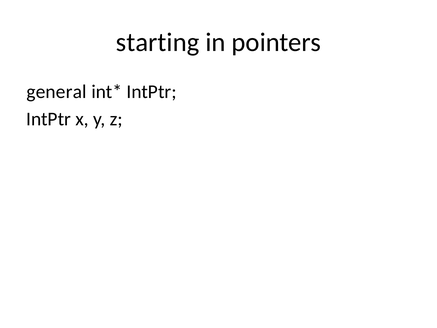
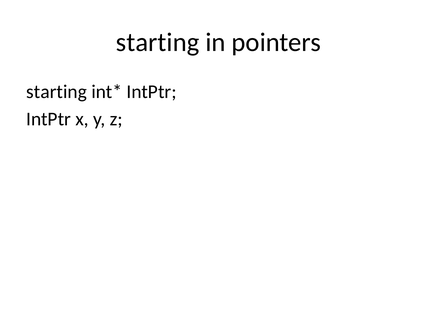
general: general -> starting (57, 92)
